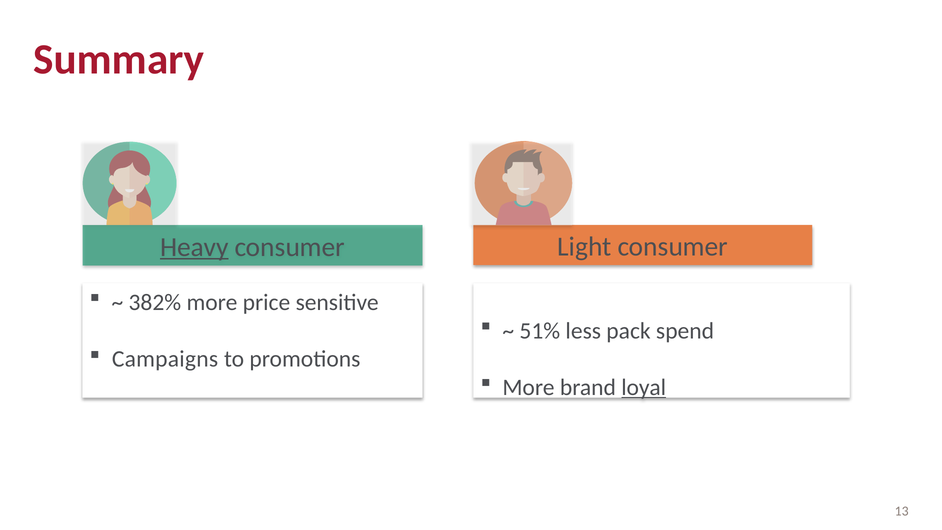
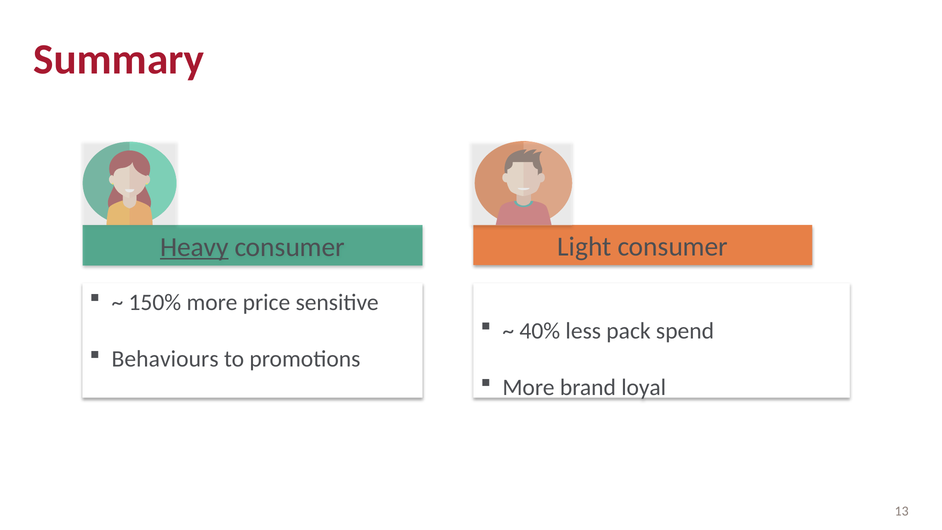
382%: 382% -> 150% (155, 302)
51%: 51% -> 40% (540, 331)
Campaigns: Campaigns -> Behaviours (165, 359)
loyal underline: present -> none (644, 387)
